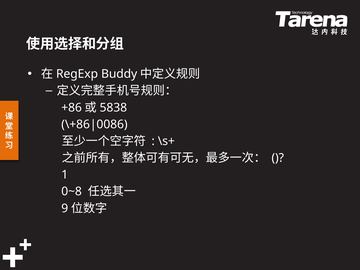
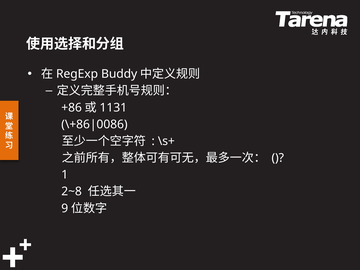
5838: 5838 -> 1131 (113, 108)
0~8: 0~8 -> 2~8 (72, 192)
